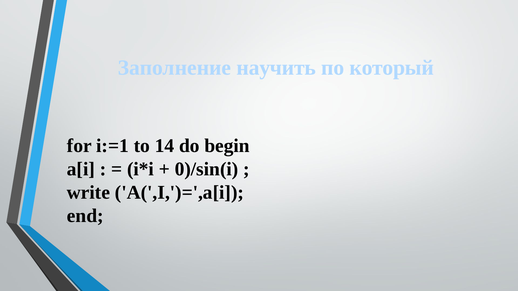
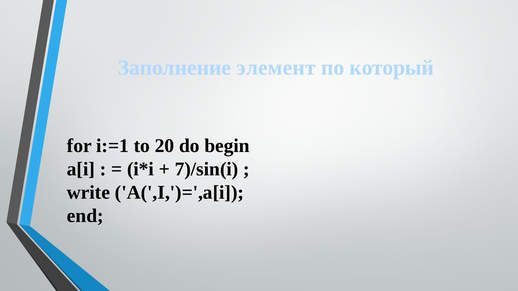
научить: научить -> элемент (276, 68)
14: 14 -> 20 (164, 146)
0)/sin(i: 0)/sin(i -> 7)/sin(i (207, 169)
